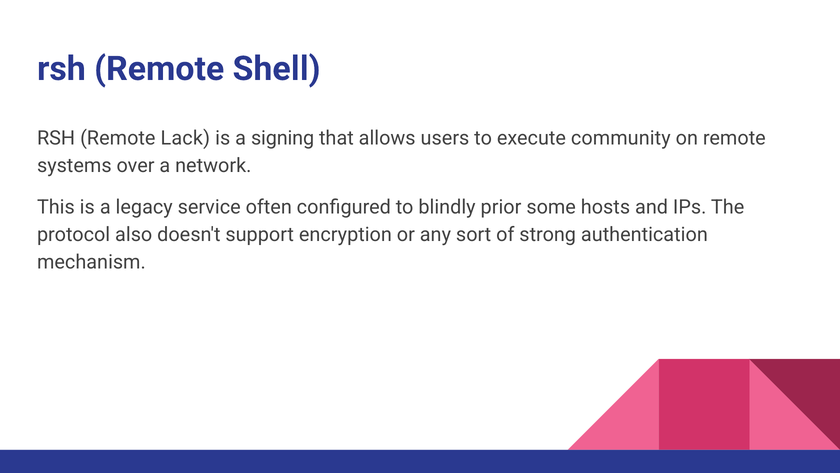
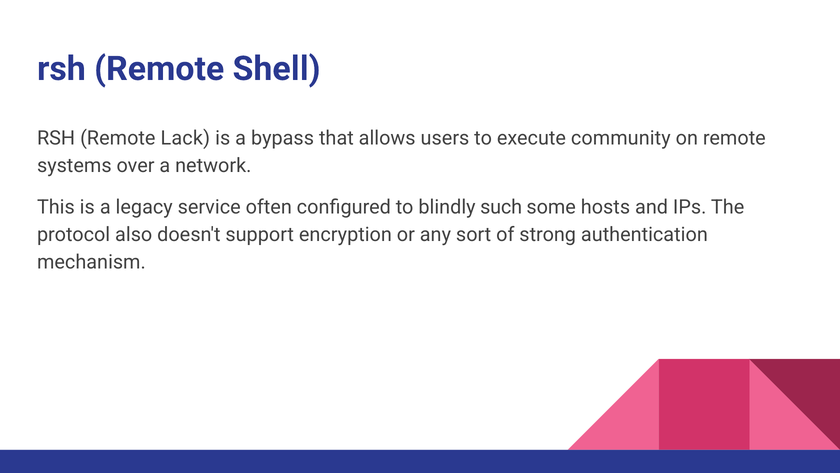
signing: signing -> bypass (283, 138)
prior: prior -> such (501, 207)
